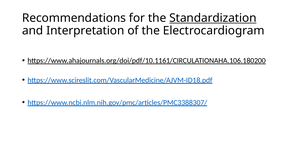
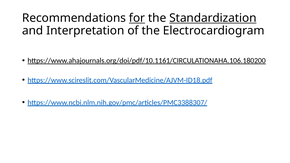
for underline: none -> present (137, 18)
